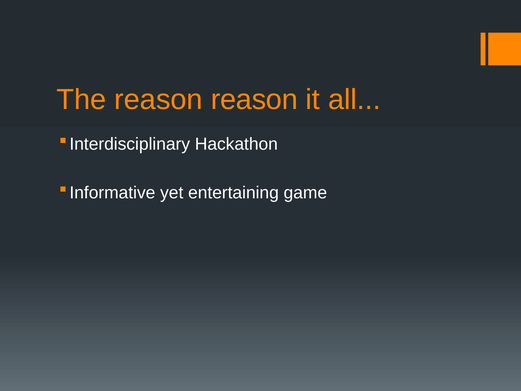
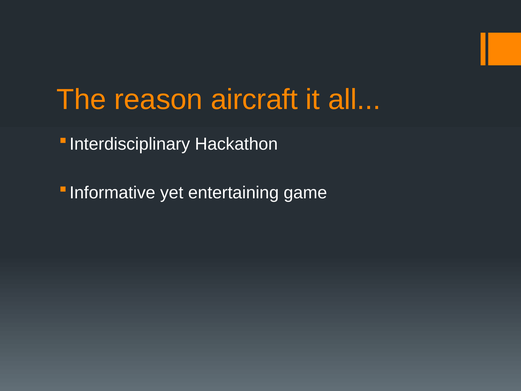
reason reason: reason -> aircraft (254, 100)
